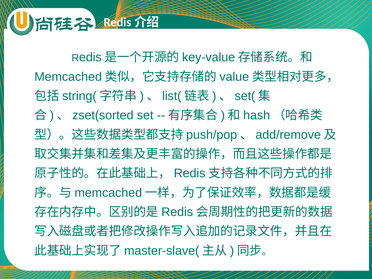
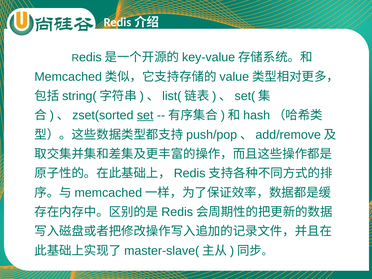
set underline: none -> present (145, 115)
